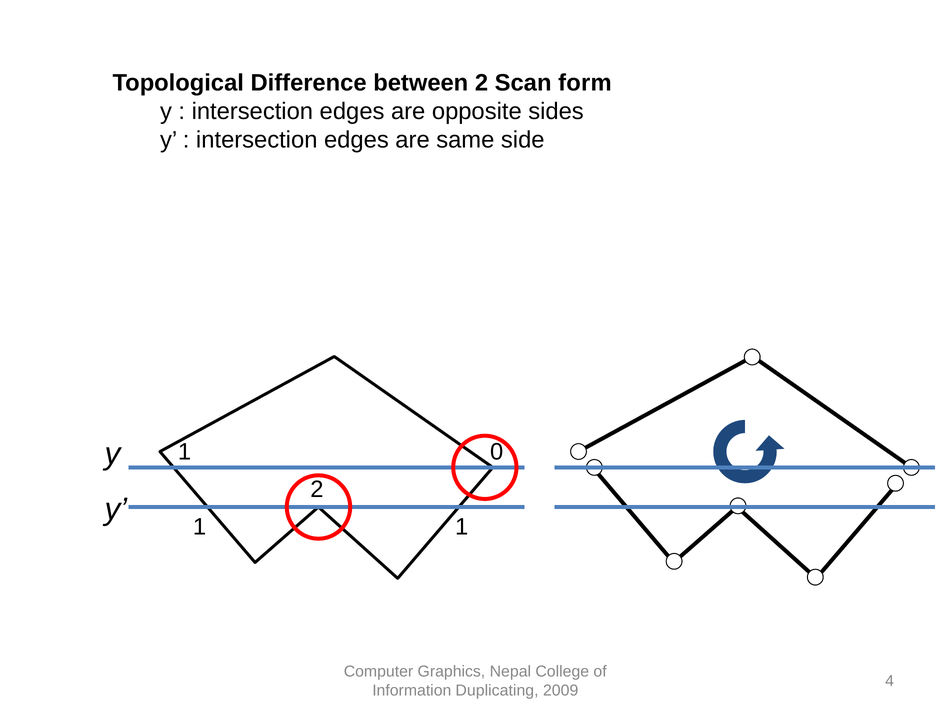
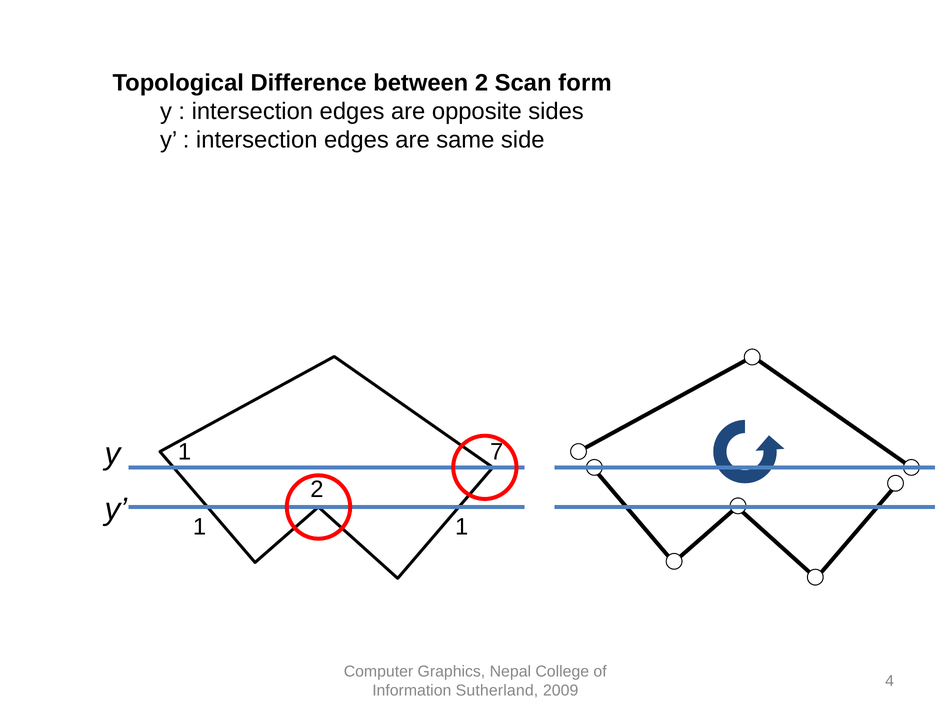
0: 0 -> 7 (497, 452)
Duplicating: Duplicating -> Sutherland (497, 691)
